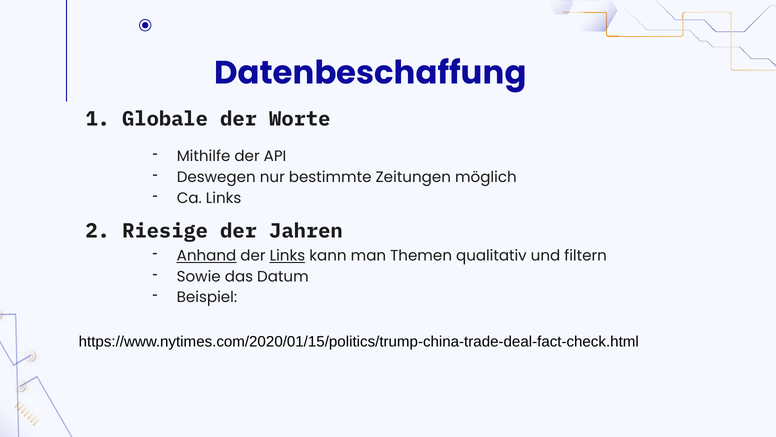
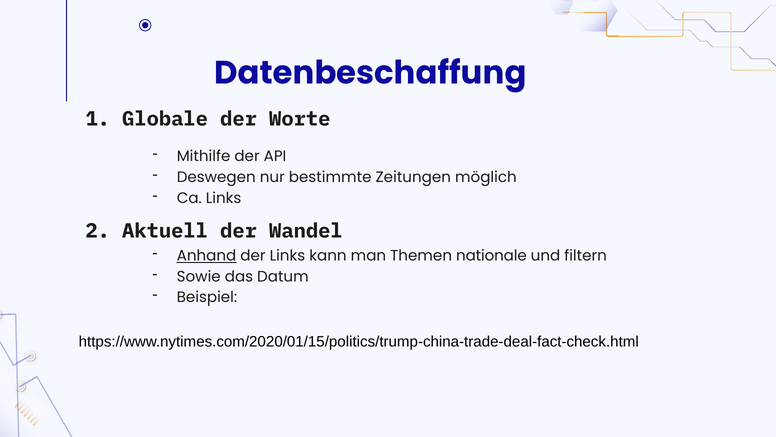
Riesige: Riesige -> Aktuell (165, 231)
Jahren: Jahren -> Wandel (306, 231)
Links underline: present -> none (287, 256)
qualitativ: qualitativ -> nationale (491, 256)
